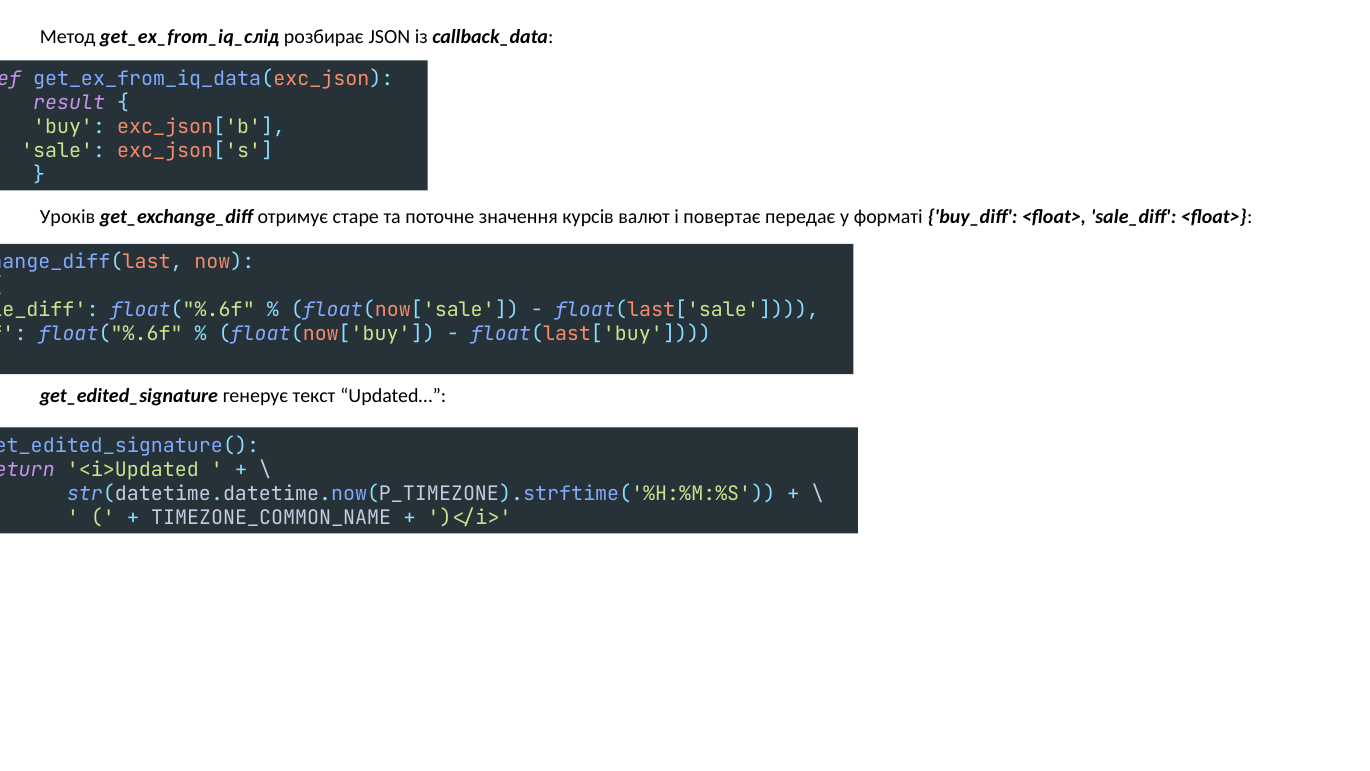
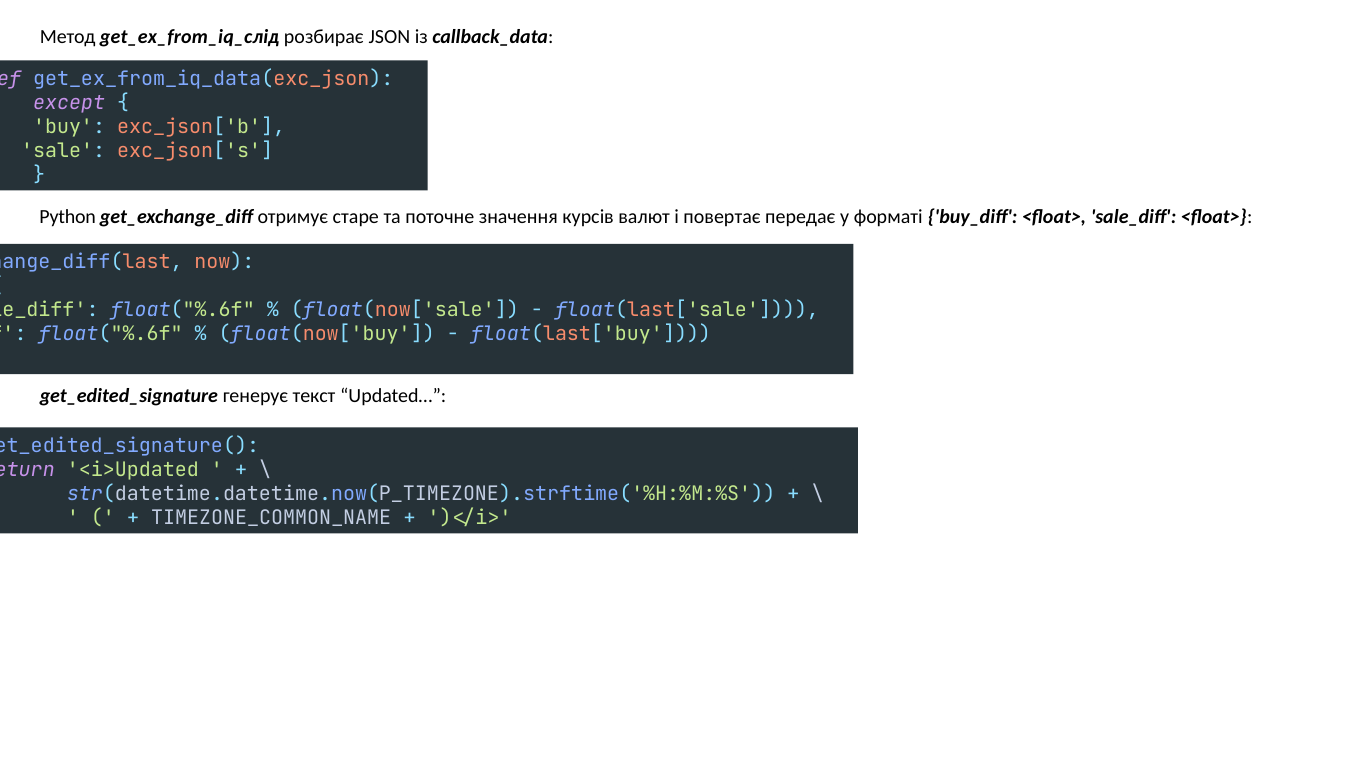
result: result -> except (69, 103)
Уроків: Уроків -> Python (68, 217)
